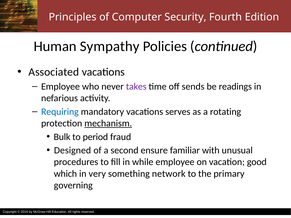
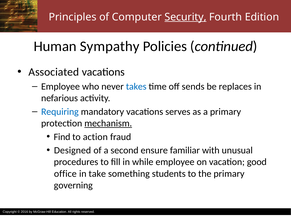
Security underline: none -> present (185, 17)
takes colour: purple -> blue (136, 87)
readings: readings -> replaces (235, 87)
a rotating: rotating -> primary (226, 112)
Bulk: Bulk -> Find (62, 137)
period: period -> action (95, 137)
which: which -> office (65, 174)
very: very -> take (97, 174)
network: network -> students (169, 174)
